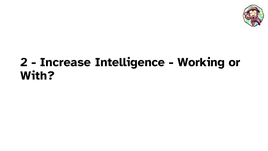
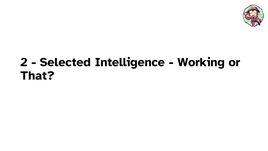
Increase: Increase -> Selected (65, 62)
With: With -> That (38, 75)
